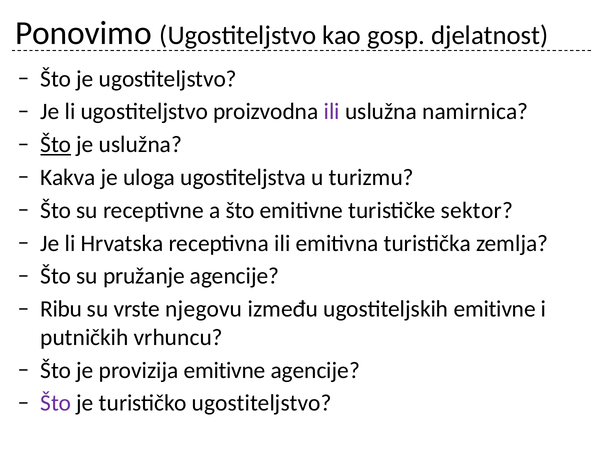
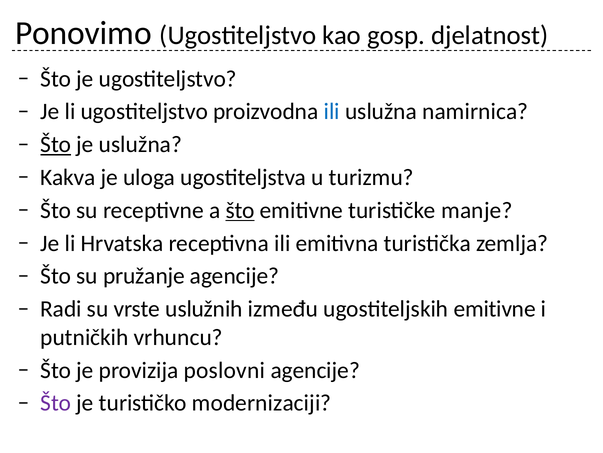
ili colour: purple -> blue (332, 112)
što underline: none -> present (240, 210)
sektor: sektor -> manje (477, 210)
Ribu: Ribu -> Radi (61, 309)
njegovu: njegovu -> uslužnih (204, 309)
provizija emitivne: emitivne -> poslovni (224, 370)
turističko ugostiteljstvo: ugostiteljstvo -> modernizaciji (262, 403)
